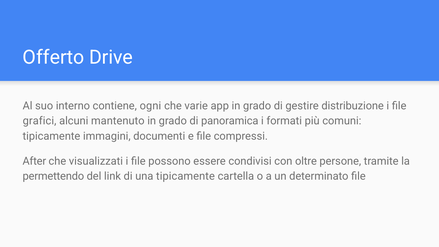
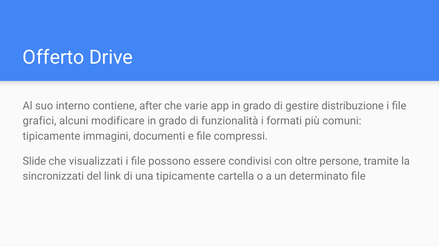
ogni: ogni -> after (151, 106)
mantenuto: mantenuto -> modificare (118, 121)
panoramica: panoramica -> funzionalità (230, 121)
After: After -> Slide (34, 161)
permettendo: permettendo -> sincronizzati (53, 176)
